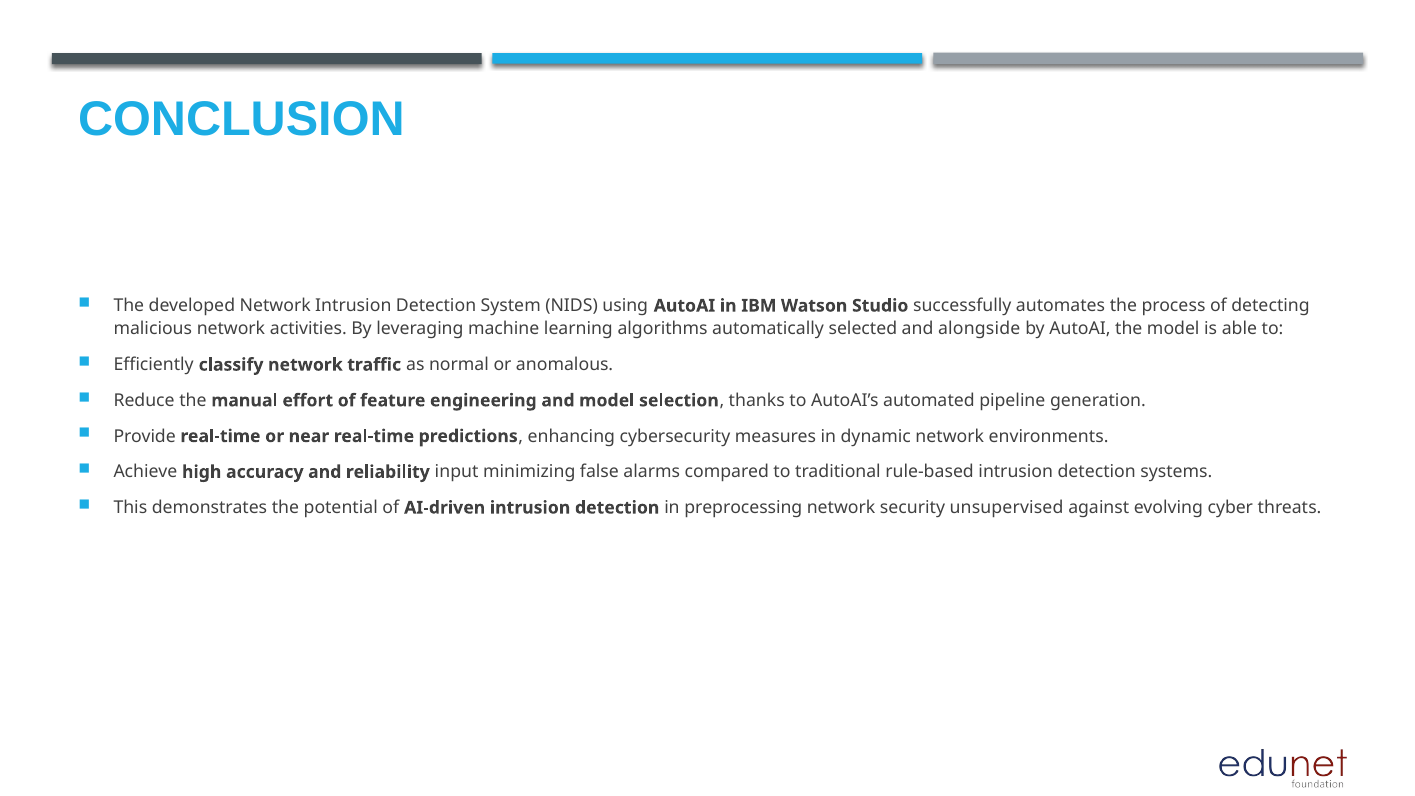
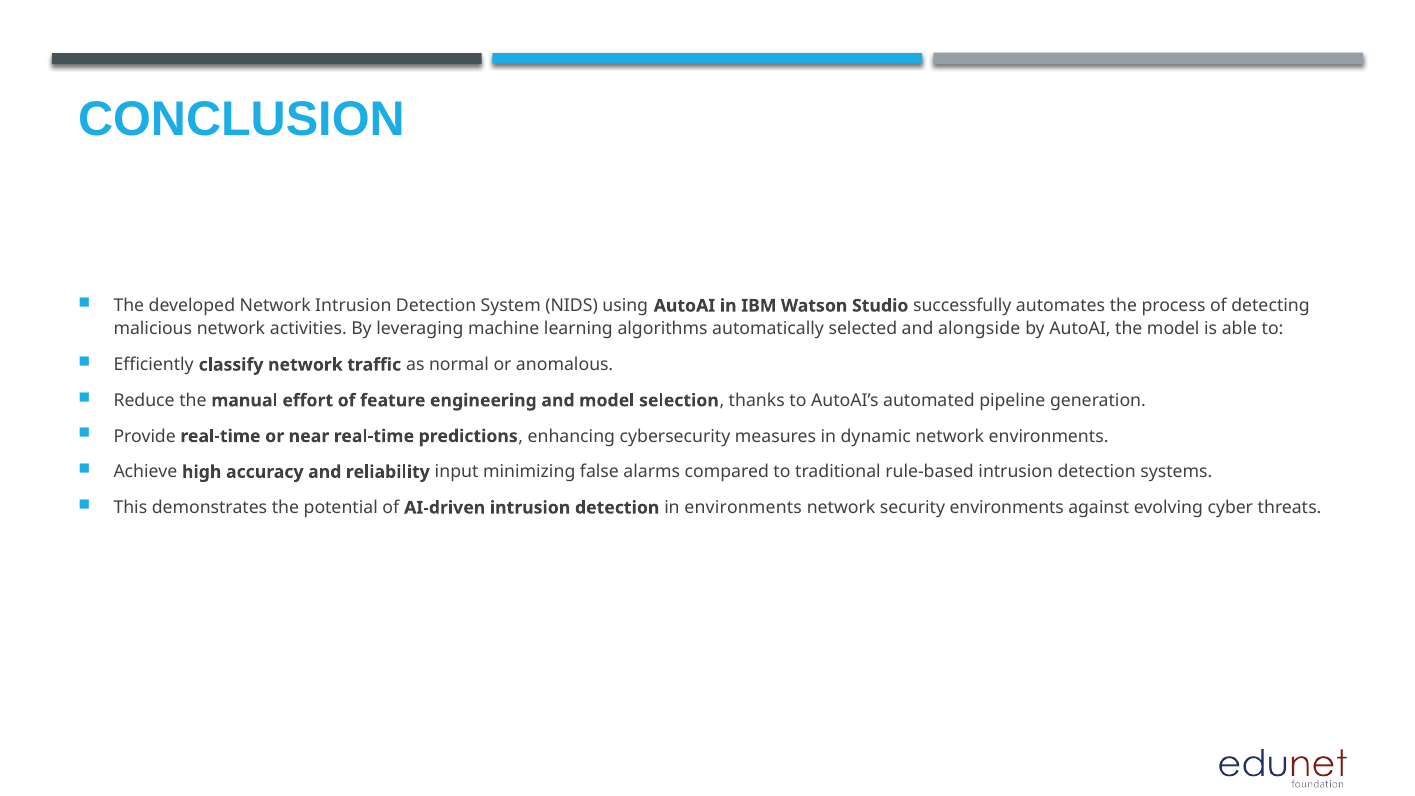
in preprocessing: preprocessing -> environments (743, 508)
security unsupervised: unsupervised -> environments (1007, 508)
